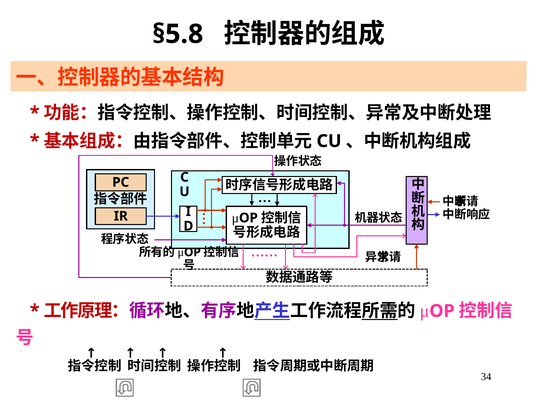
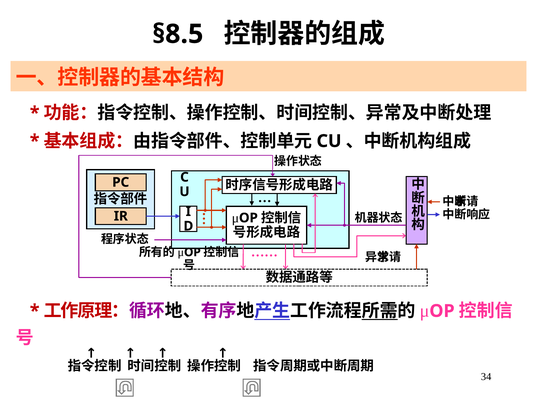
§5.8: §5.8 -> §8.5 (178, 34)
